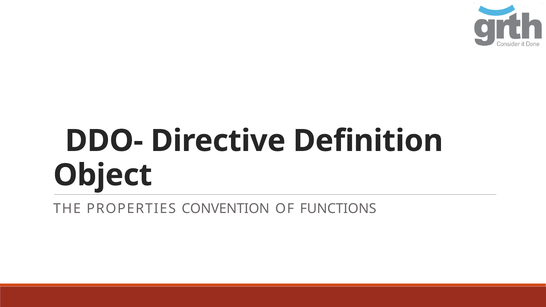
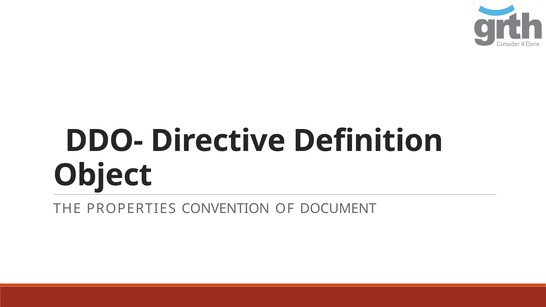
FUNCTIONS: FUNCTIONS -> DOCUMENT (338, 209)
